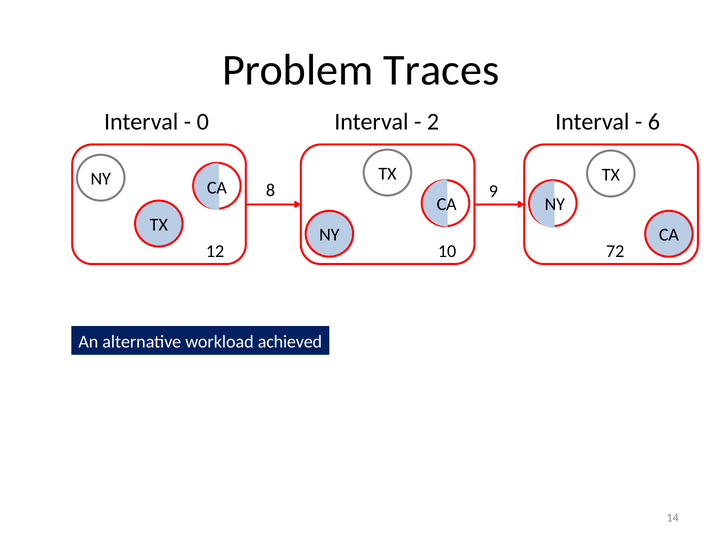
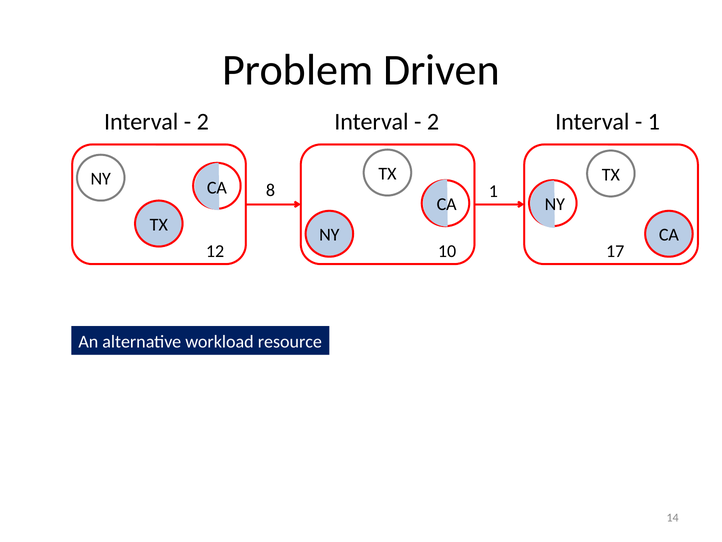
Traces: Traces -> Driven (441, 70)
0: 0 -> 2 (203, 122)
6: 6 -> 1 (654, 122)
8 9: 9 -> 1 (493, 191)
72: 72 -> 17 (615, 251)
achieved: achieved -> resource (290, 341)
